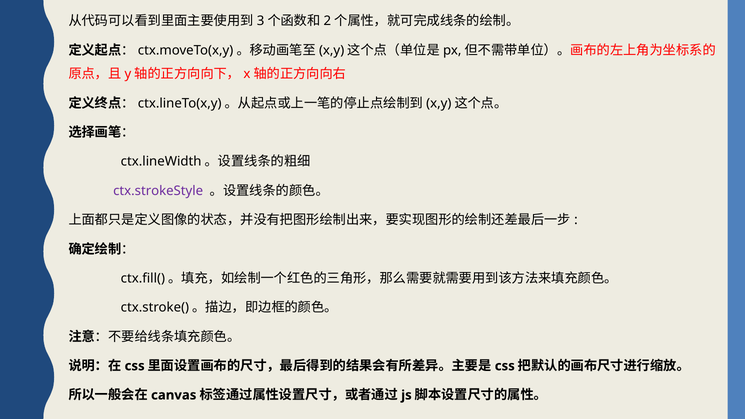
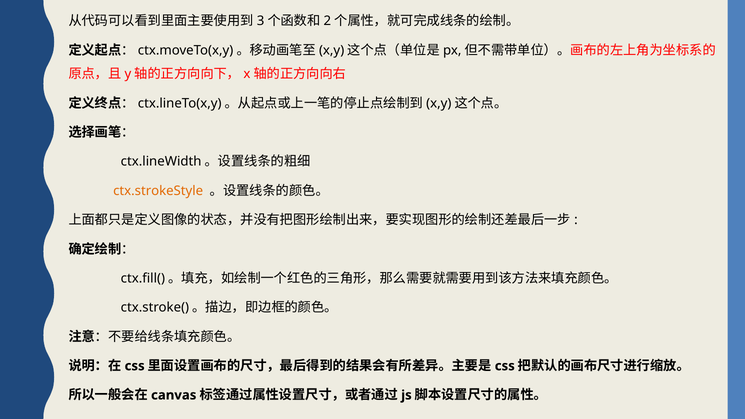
ctx.strokeStyle colour: purple -> orange (158, 191)
